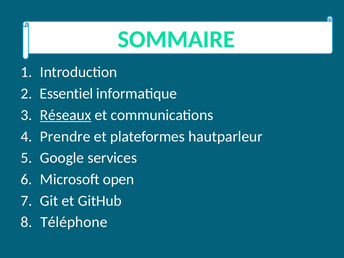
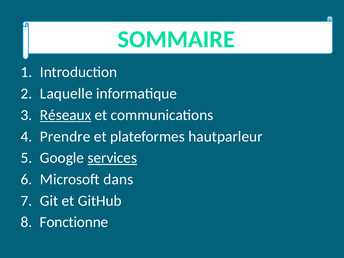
Essentiel: Essentiel -> Laquelle (66, 94)
services underline: none -> present (112, 158)
open: open -> dans (118, 179)
Téléphone: Téléphone -> Fonctionne (74, 222)
